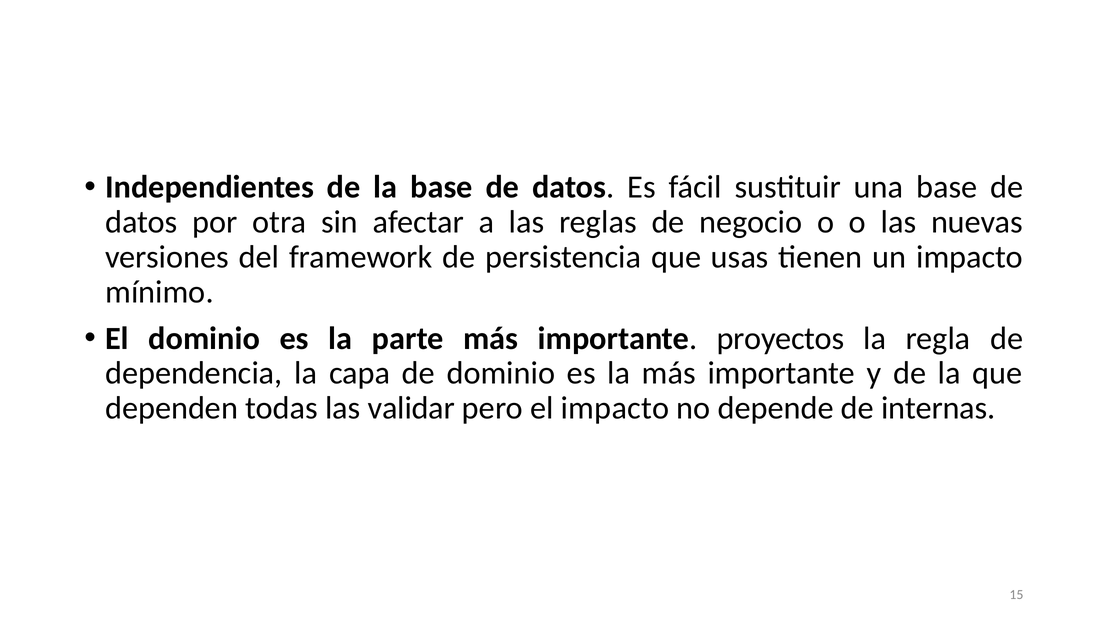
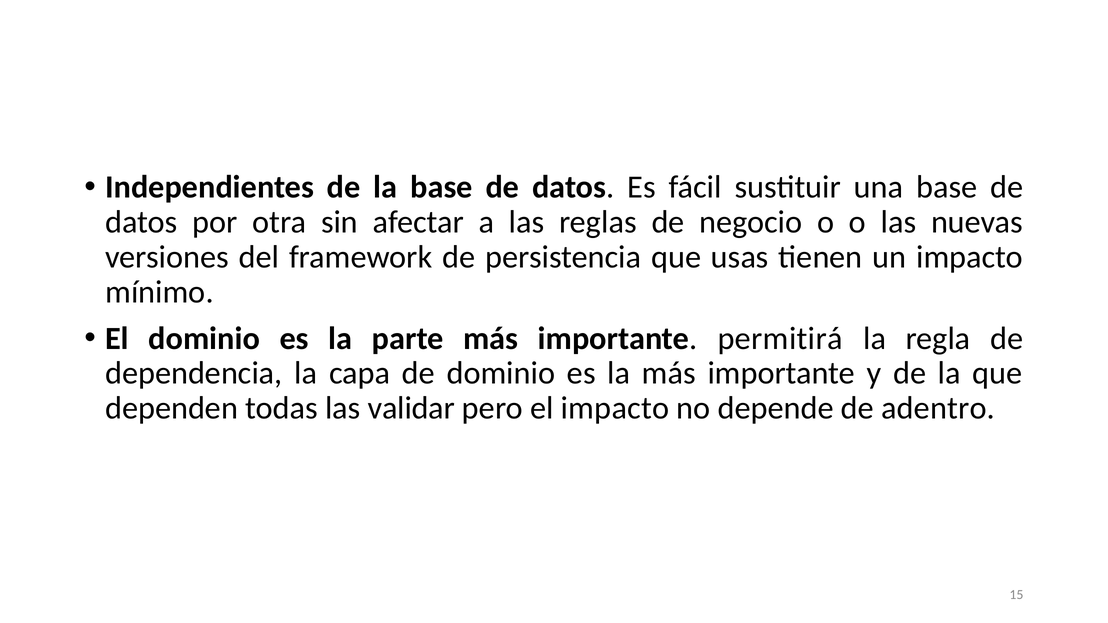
proyectos: proyectos -> permitirá (780, 339)
internas: internas -> adentro (938, 408)
